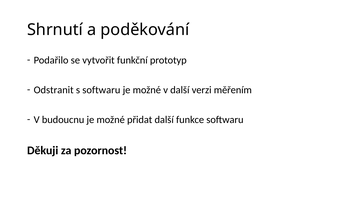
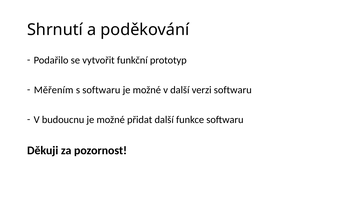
Odstranit: Odstranit -> Měřením (54, 90)
verzi měřením: měřením -> softwaru (233, 90)
